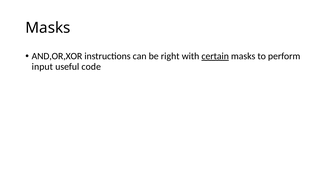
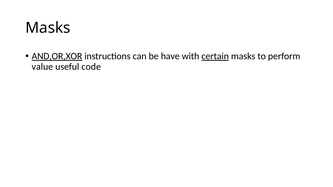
AND,OR,XOR underline: none -> present (57, 56)
right: right -> have (170, 56)
input: input -> value (42, 67)
